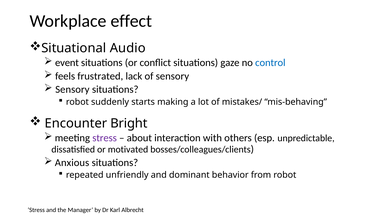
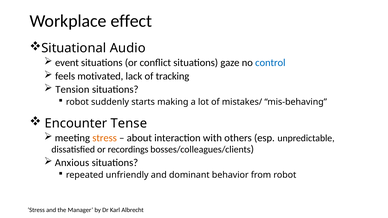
frustrated: frustrated -> motivated (100, 76)
of sensory: sensory -> tracking (172, 76)
Sensory: Sensory -> Tension (72, 90)
Bright: Bright -> Tense (129, 123)
stress colour: purple -> orange (105, 138)
motivated: motivated -> recordings (128, 150)
